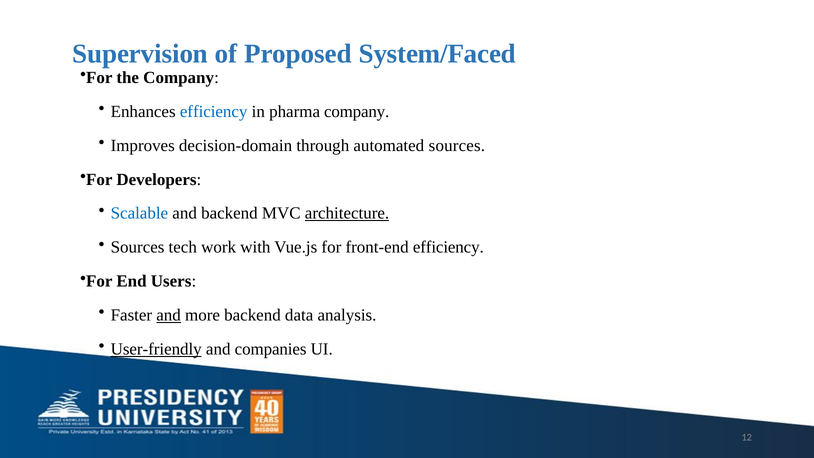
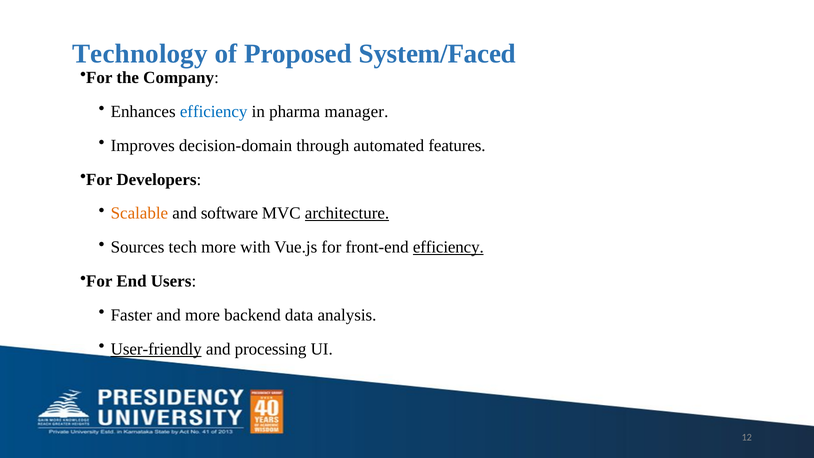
Supervision: Supervision -> Technology (140, 54)
pharma company: company -> manager (356, 112)
automated sources: sources -> features (457, 145)
Scalable colour: blue -> orange (139, 213)
and backend: backend -> software (230, 213)
tech work: work -> more (219, 247)
efficiency underline: none -> present (448, 247)
and underline: present -> none (169, 315)
companies: companies -> processing (271, 349)
